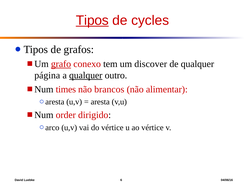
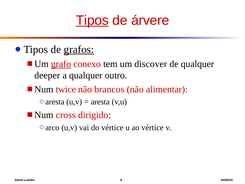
cycles: cycles -> árvere (150, 20)
grafos underline: none -> present (79, 49)
página: página -> deeper (47, 75)
qualquer underline: present -> none (86, 75)
times: times -> twice (66, 89)
order: order -> cross (66, 115)
